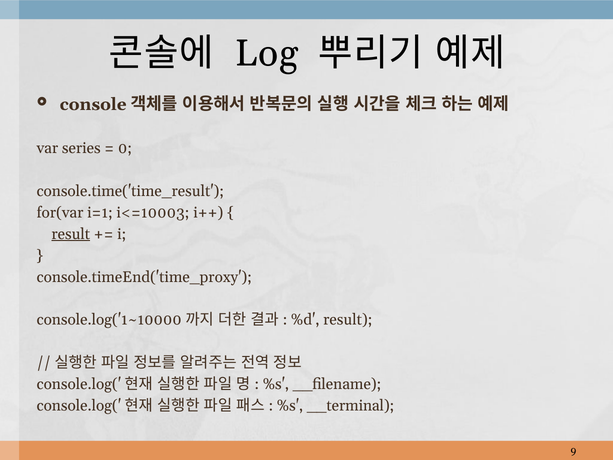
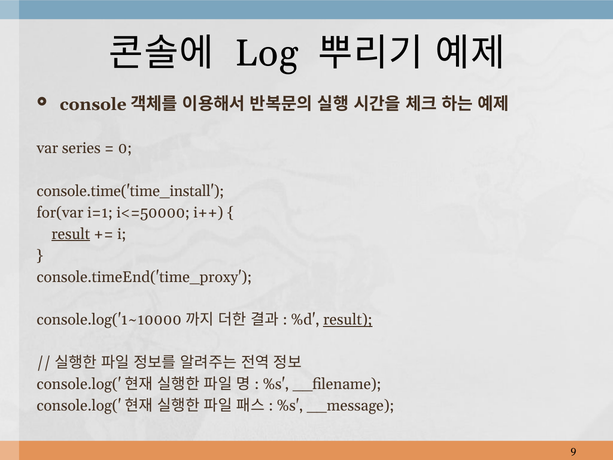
console.time('time_result: console.time('time_result -> console.time('time_install (130, 191)
i<=10003: i<=10003 -> i<=50000 (153, 212)
result underline: none -> present (348, 320)
__terminal: __terminal -> __message (351, 406)
